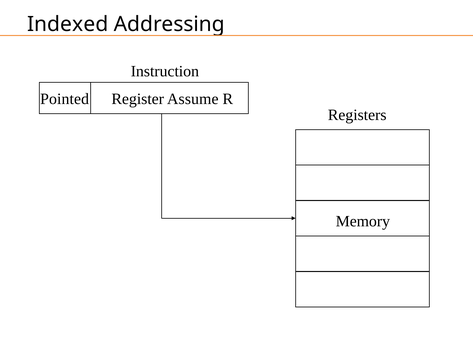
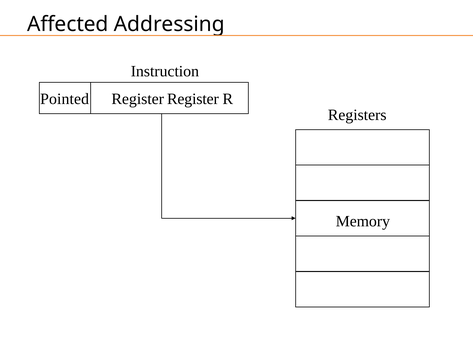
Indexed: Indexed -> Affected (68, 24)
Register Assume: Assume -> Register (193, 99)
